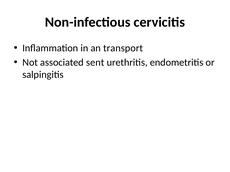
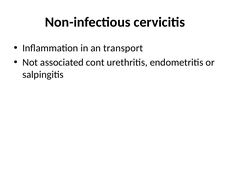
sent: sent -> cont (95, 63)
